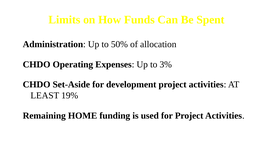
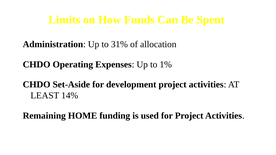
50%: 50% -> 31% (119, 44)
3%: 3% -> 1% (166, 64)
19%: 19% -> 14% (70, 96)
